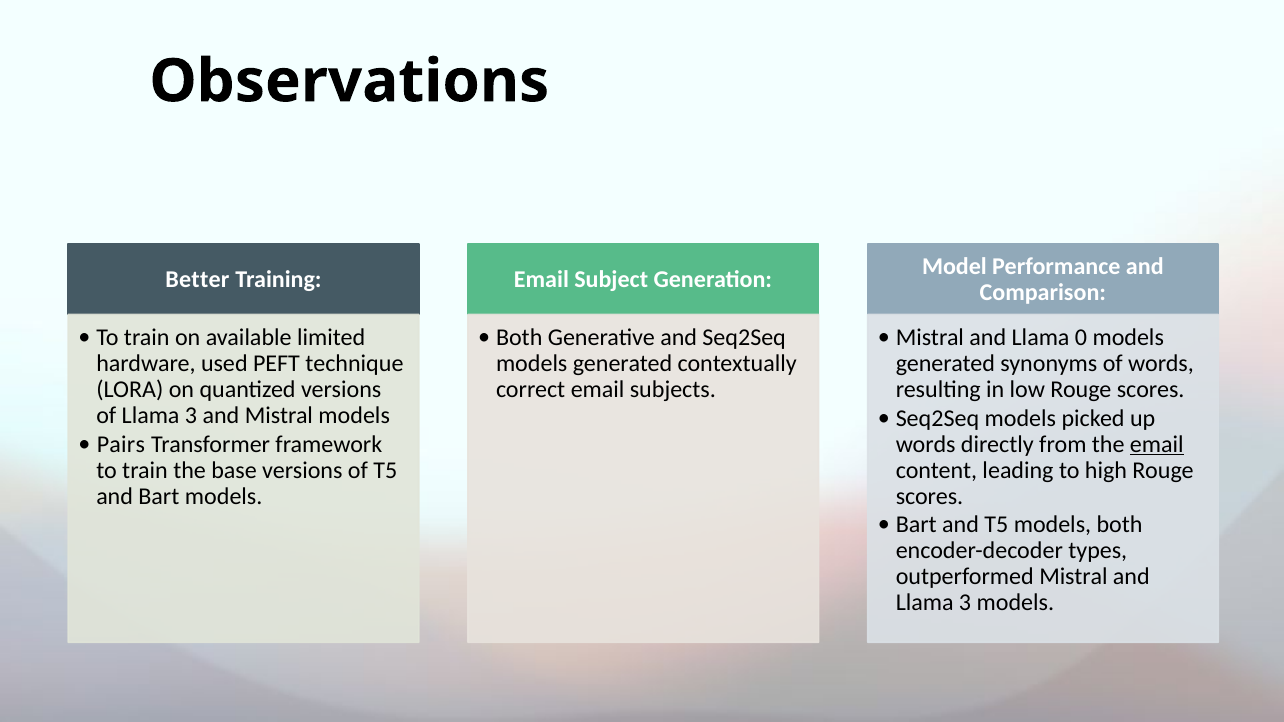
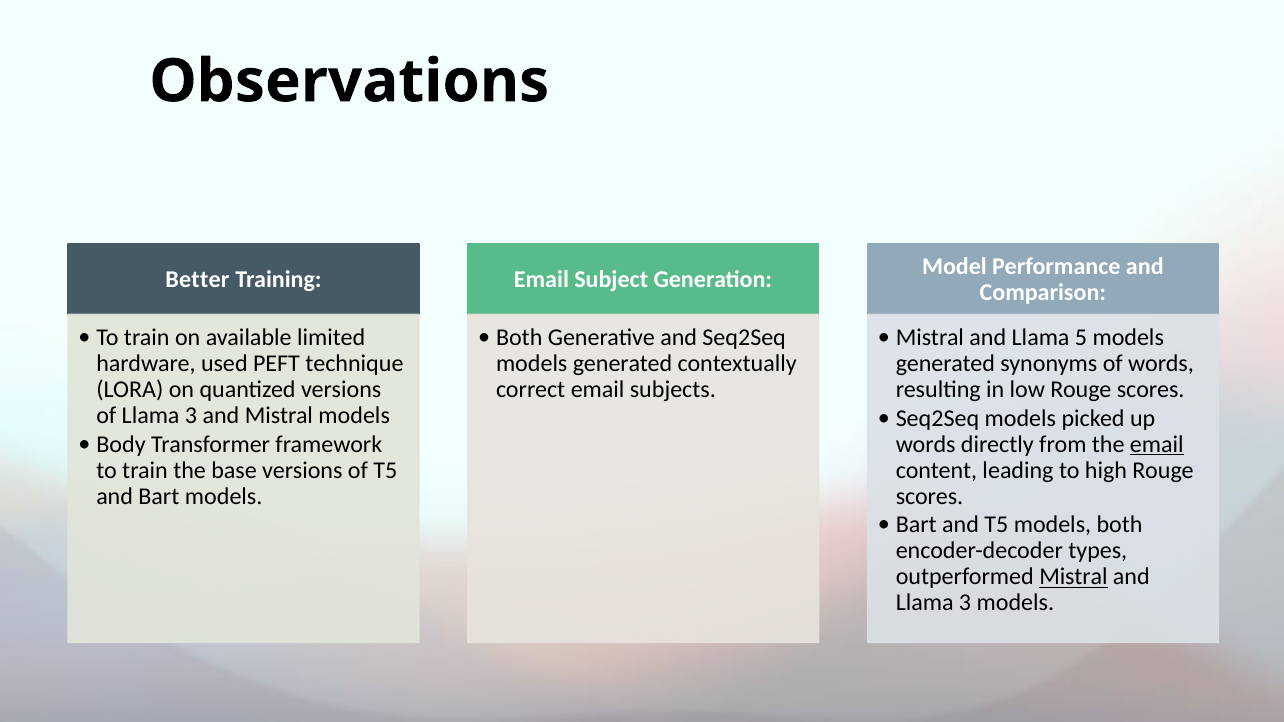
0: 0 -> 5 (1081, 338)
Pairs: Pairs -> Body (121, 444)
Mistral underline: none -> present (1073, 577)
